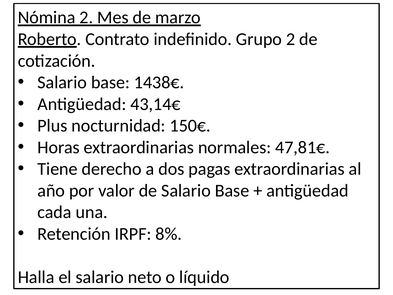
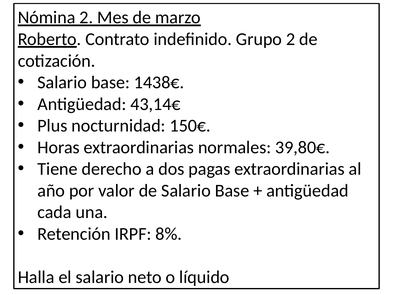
47,81€: 47,81€ -> 39,80€ (303, 147)
